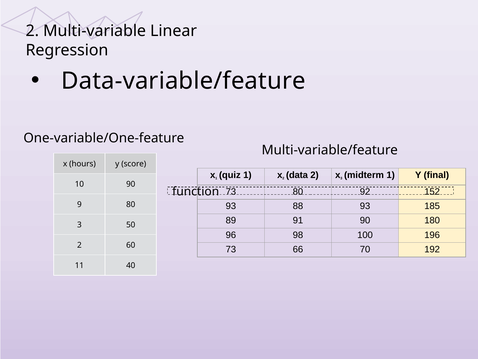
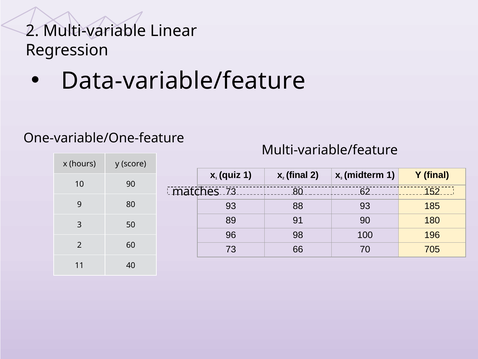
2 data: data -> final (297, 175)
92: 92 -> 62 (365, 192)
function: function -> matches (196, 191)
192: 192 -> 705 (432, 249)
